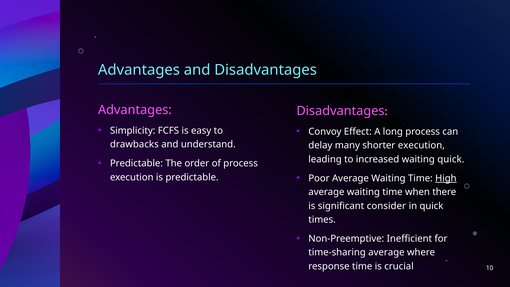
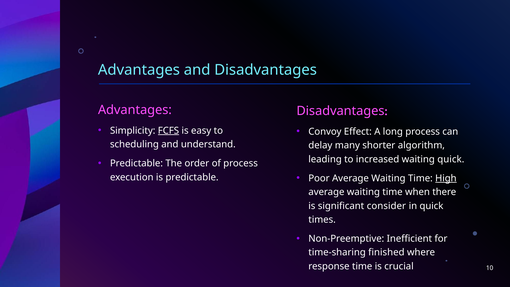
FCFS underline: none -> present (168, 131)
drawbacks: drawbacks -> scheduling (134, 144)
shorter execution: execution -> algorithm (421, 145)
time-sharing average: average -> finished (386, 252)
